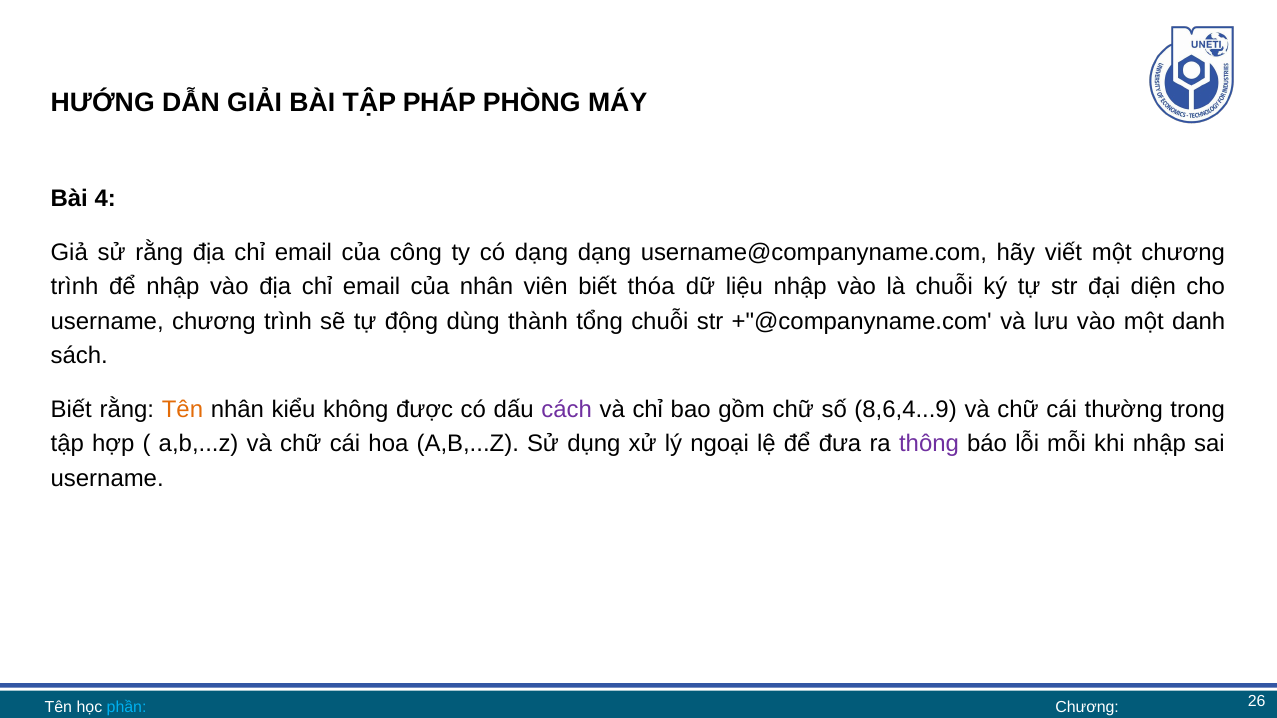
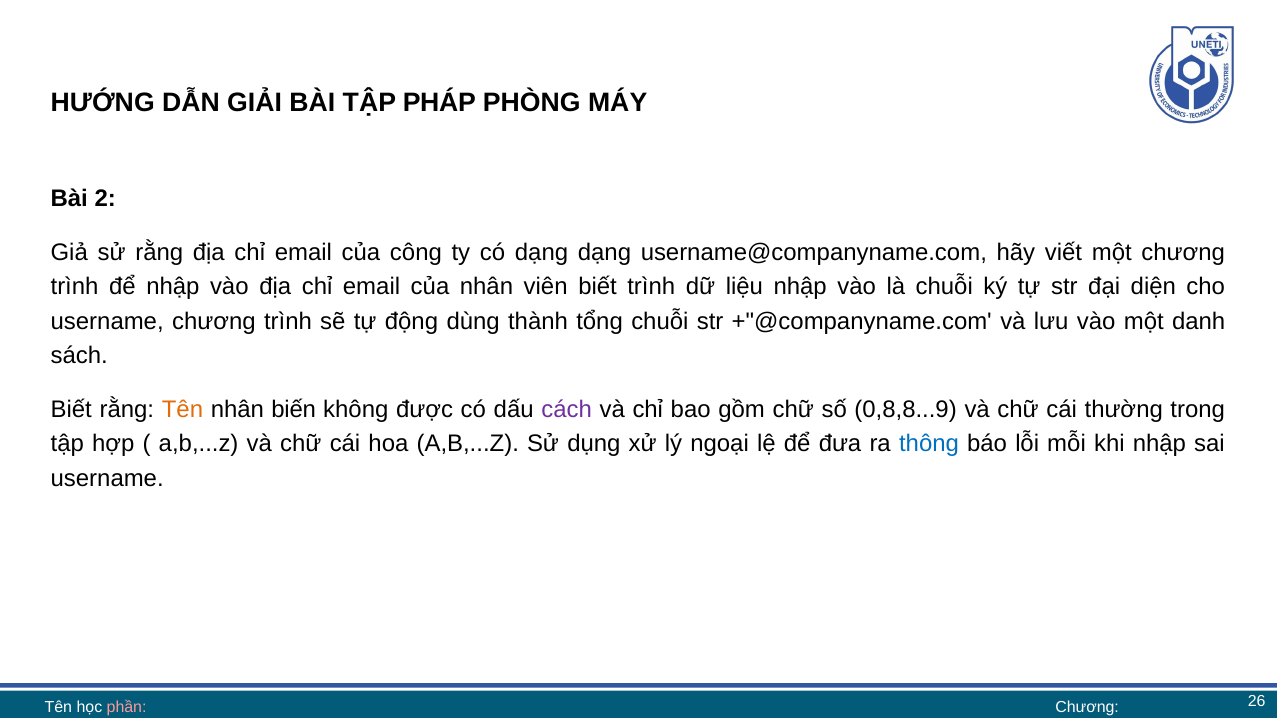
4: 4 -> 2 (105, 199)
biết thóa: thóa -> trình (651, 287)
kiểu: kiểu -> biến (294, 410)
8,6,4...9: 8,6,4...9 -> 0,8,8...9 (906, 410)
thông colour: purple -> blue (929, 444)
phần colour: light blue -> pink (127, 707)
